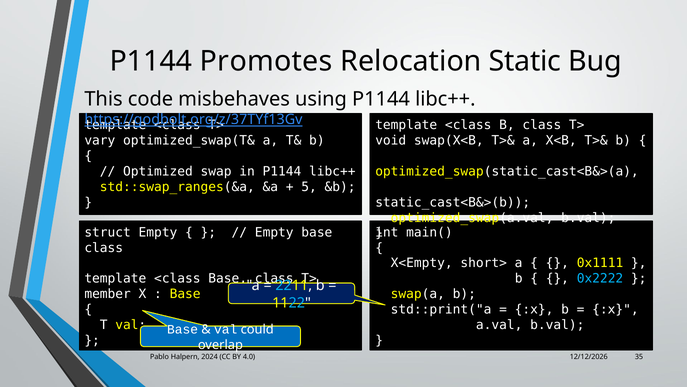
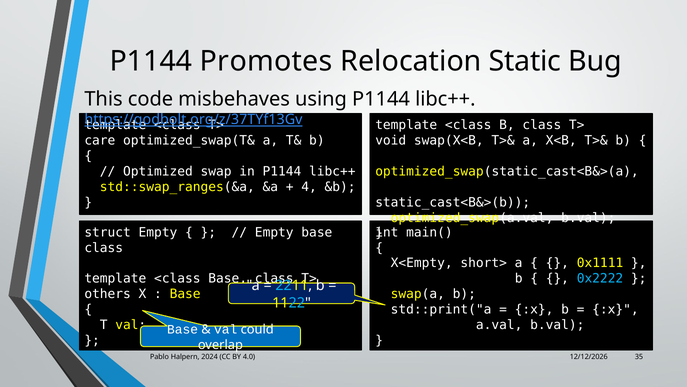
vary: vary -> care (100, 140)
5: 5 -> 4 (309, 187)
member: member -> others (108, 294)
